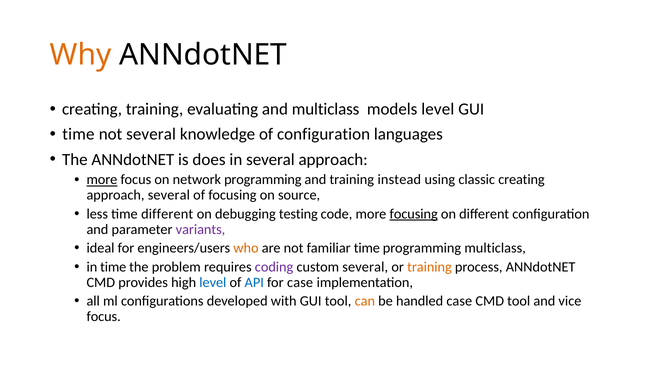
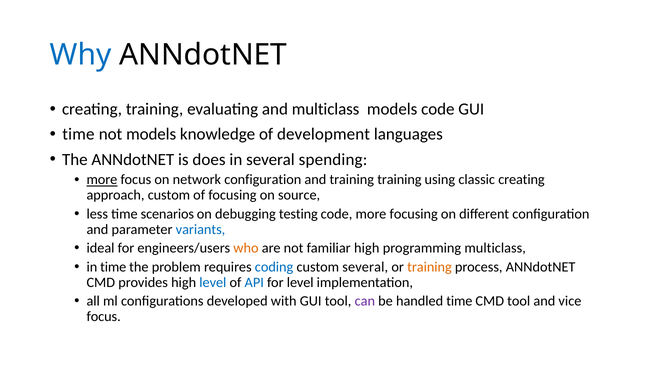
Why colour: orange -> blue (81, 55)
models level: level -> code (438, 109)
not several: several -> models (151, 134)
of configuration: configuration -> development (324, 134)
several approach: approach -> spending (333, 160)
network programming: programming -> configuration (263, 180)
training instead: instead -> training (399, 180)
approach several: several -> custom (169, 195)
time different: different -> scenarios (167, 214)
focusing underline: present -> none (414, 214)
variants colour: purple -> blue (200, 230)
familiar time: time -> high (367, 248)
coding colour: purple -> blue (274, 267)
for case: case -> level (300, 283)
can colour: orange -> purple (365, 301)
handled case: case -> time (459, 301)
